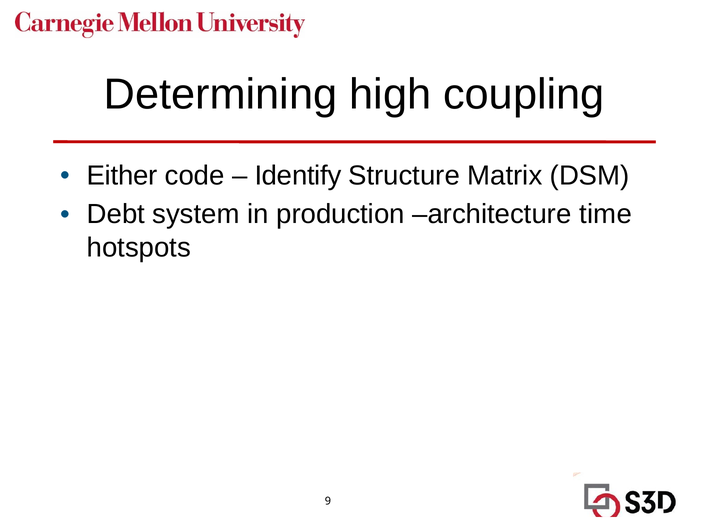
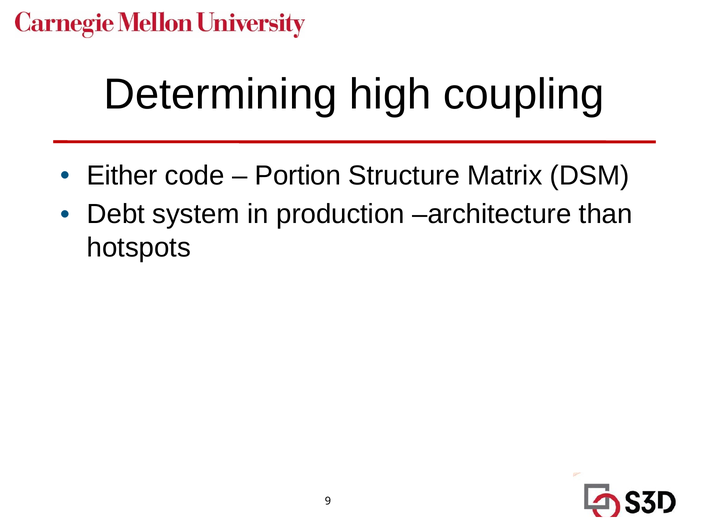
Identify: Identify -> Portion (298, 176)
time: time -> than (606, 214)
